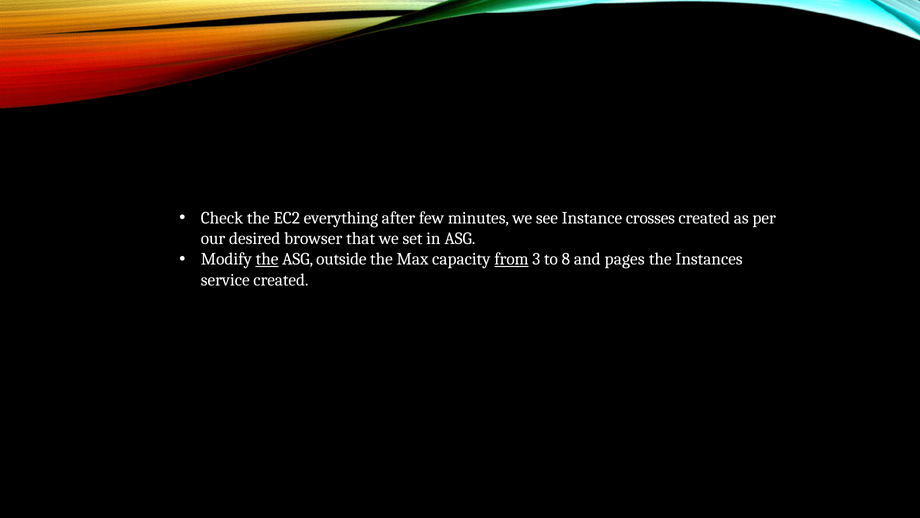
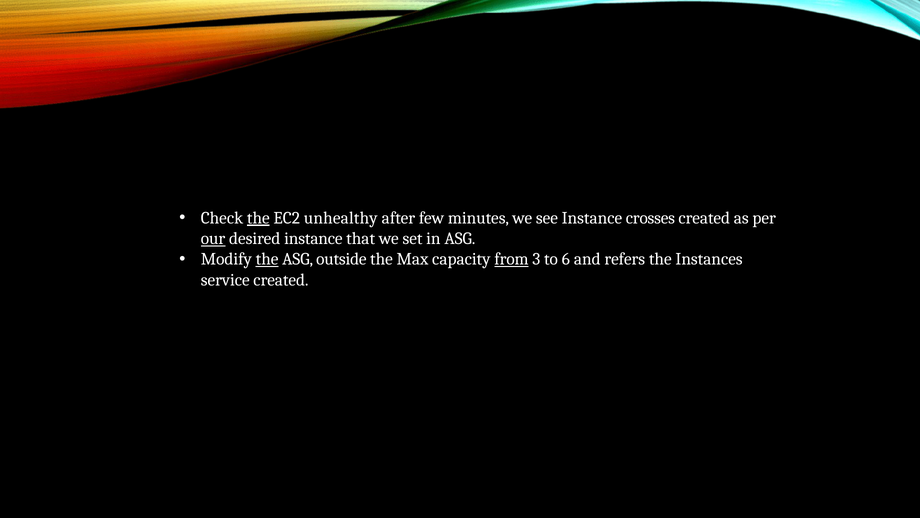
the underline: none -> present (258, 218)
everything: everything -> unhealthy (341, 218)
our underline: none -> present (213, 238)
desired browser: browser -> instance (313, 238)
8: 8 -> 6 (566, 259)
pages: pages -> refers (625, 259)
